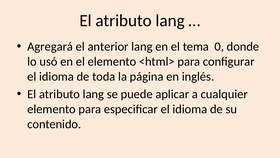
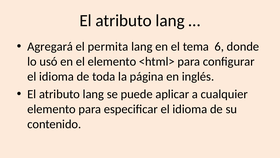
anterior: anterior -> permita (108, 47)
0: 0 -> 6 (219, 47)
